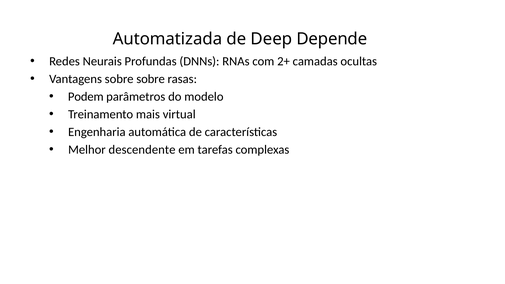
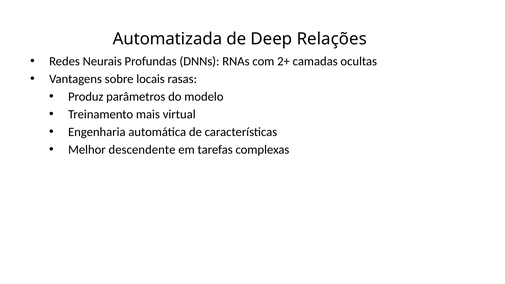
Depende: Depende -> Relações (332, 39)
sobre sobre: sobre -> locais (151, 79)
Podem: Podem -> Produz (86, 97)
